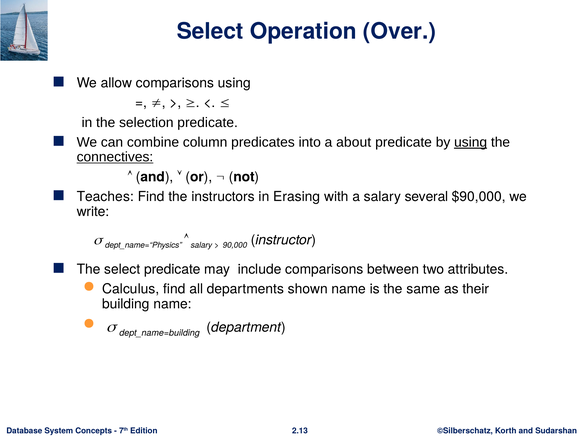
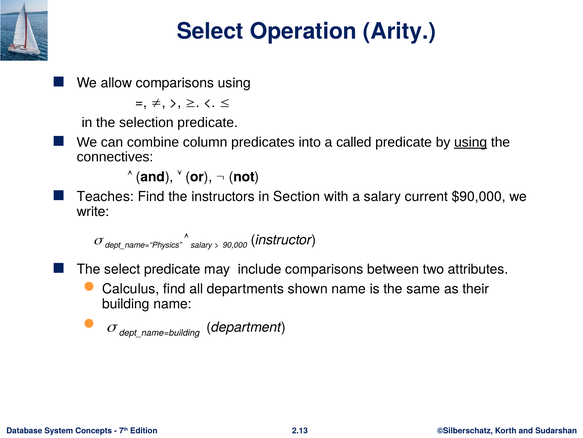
Over: Over -> Arity (399, 31)
about: about -> called (354, 142)
connectives underline: present -> none (115, 157)
Erasing: Erasing -> Section (297, 196)
several: several -> current (426, 196)
